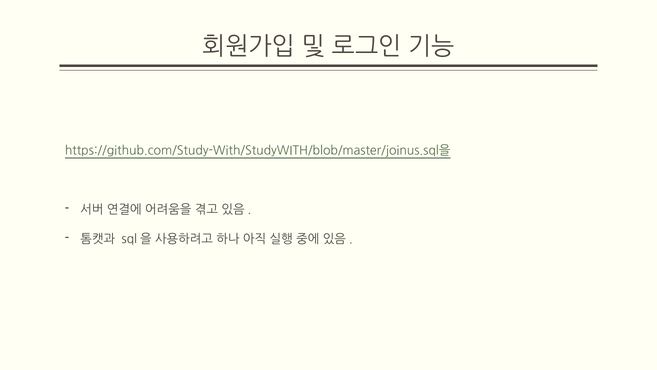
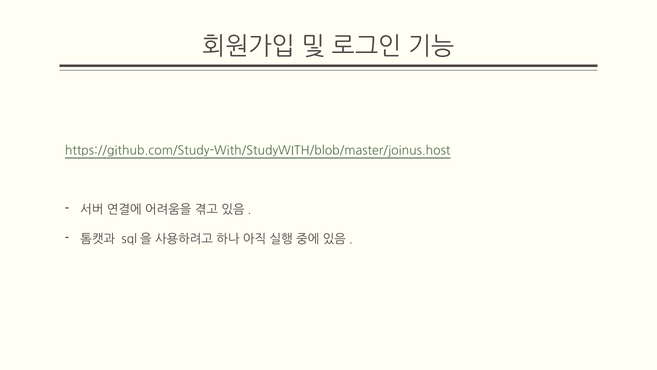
https://github.com/Study-With/StudyWITH/blob/master/joinus.sql을: https://github.com/Study-With/StudyWITH/blob/master/joinus.sql을 -> https://github.com/Study-With/StudyWITH/blob/master/joinus.host (258, 150)
